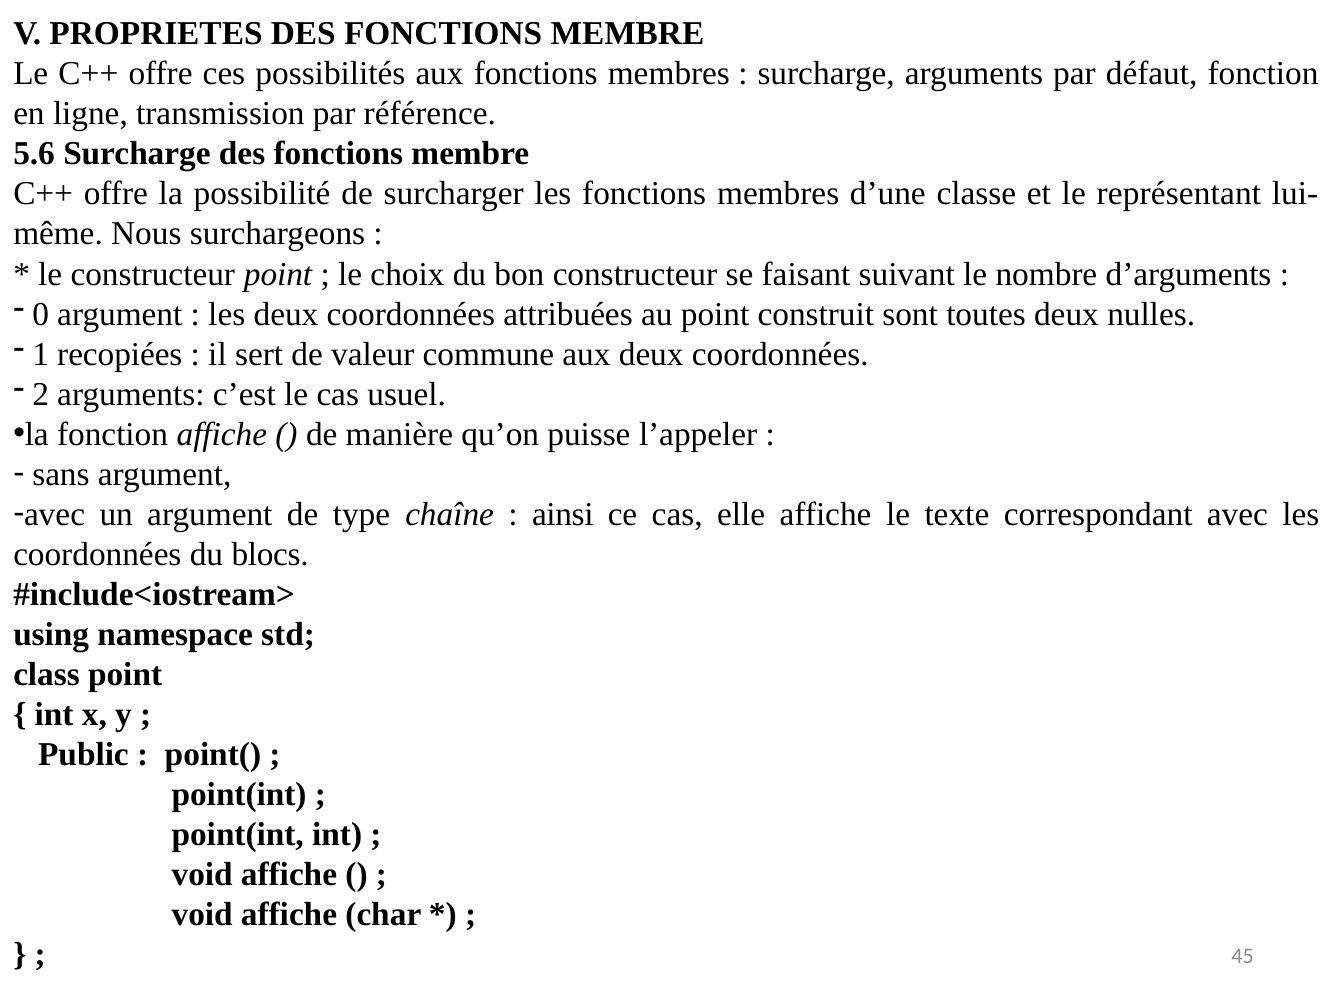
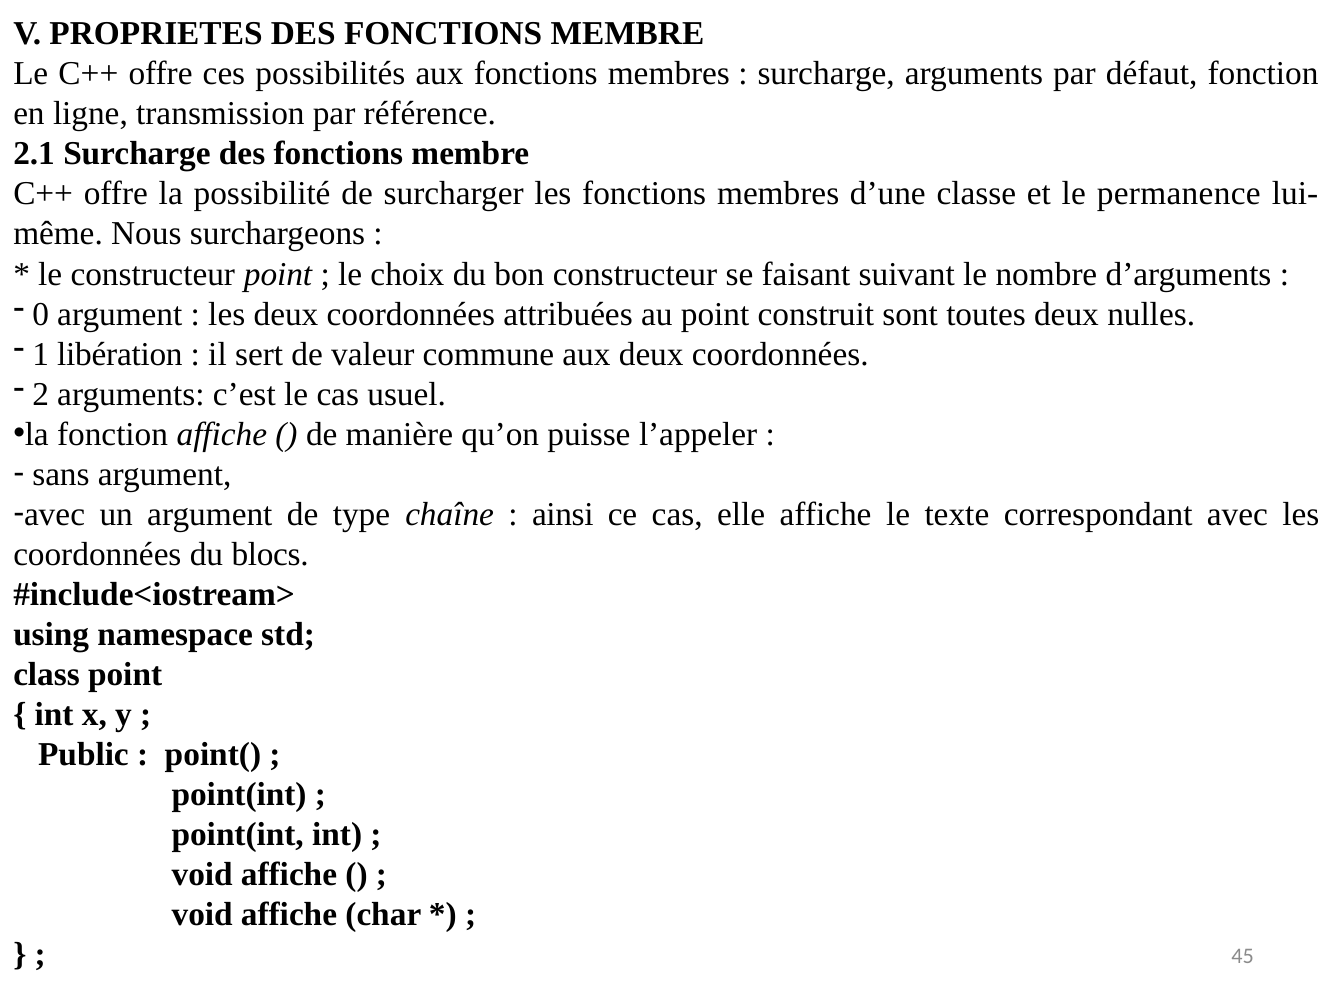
5.6: 5.6 -> 2.1 (34, 154)
représentant: représentant -> permanence (1179, 194)
recopiées: recopiées -> libération (120, 354)
